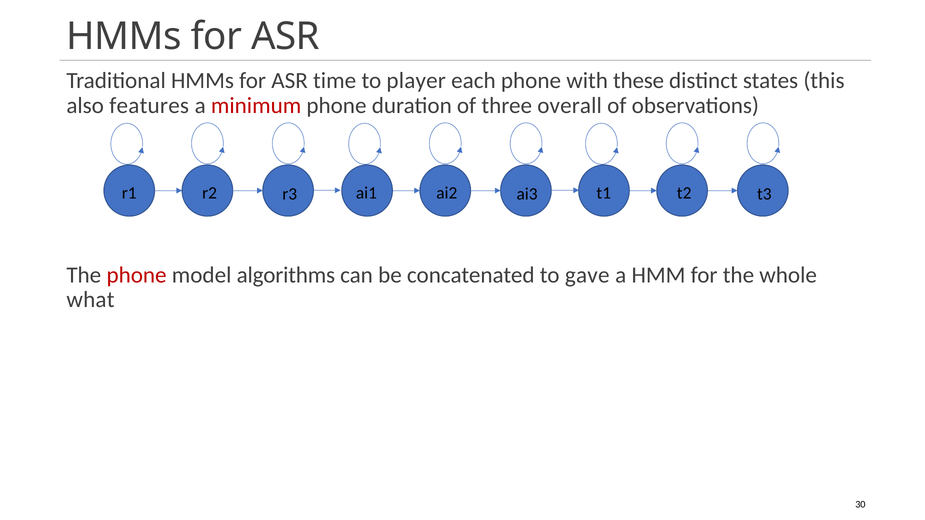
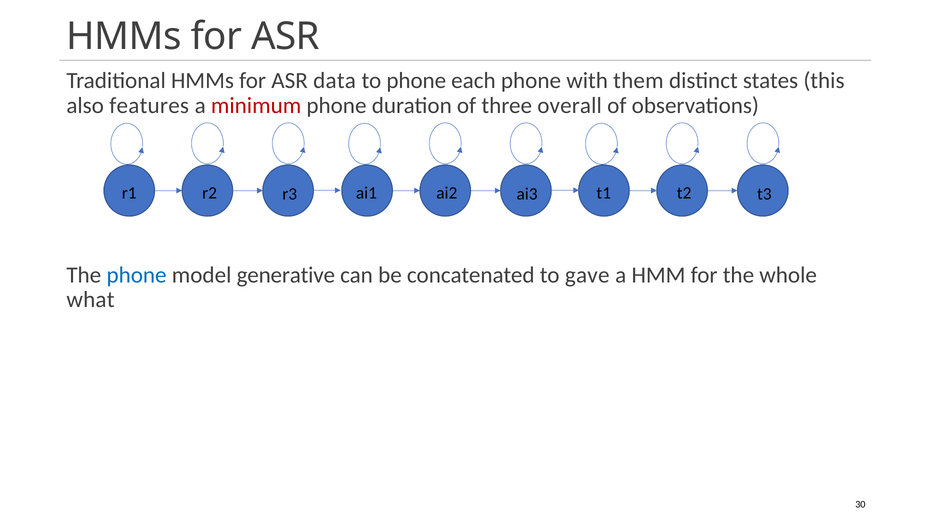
time: time -> data (335, 81)
to player: player -> phone (416, 81)
these: these -> them (638, 81)
phone colour: red -> blue (137, 275)
algorithms: algorithms -> generative (286, 275)
